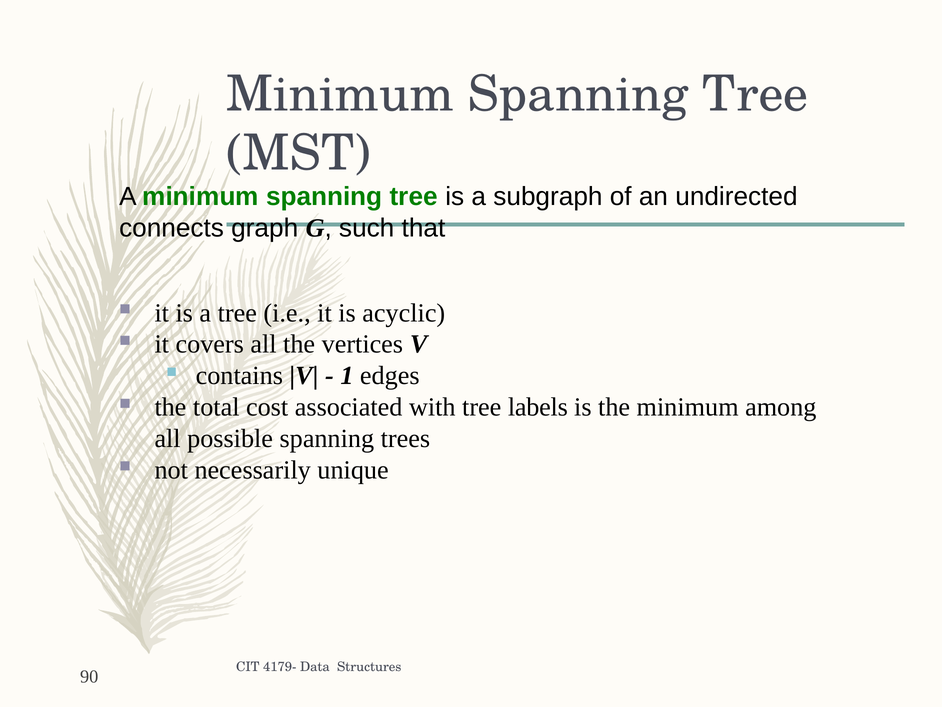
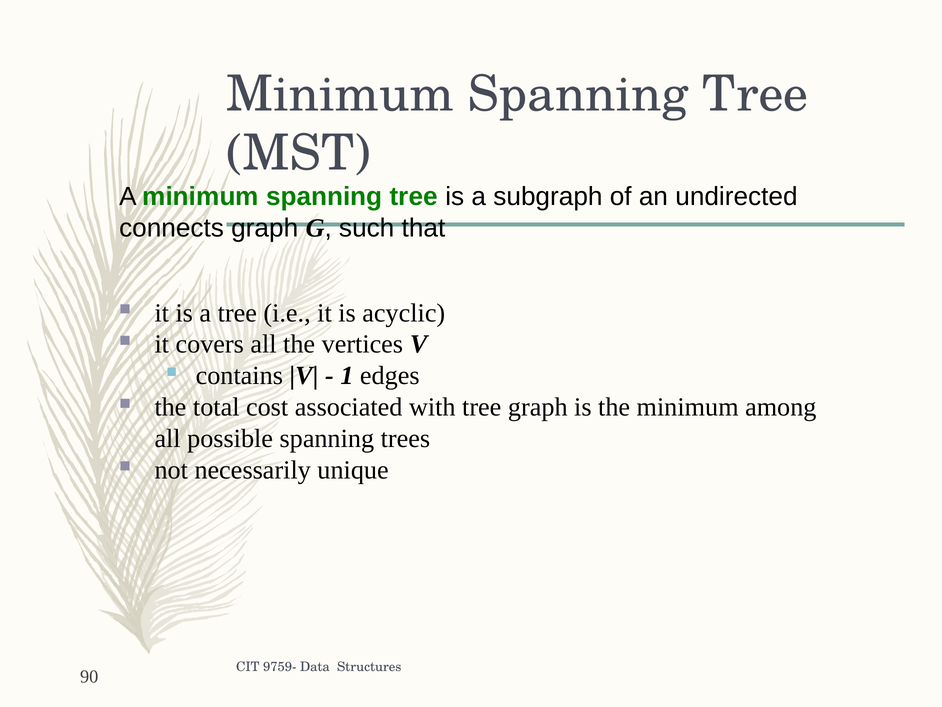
tree labels: labels -> graph (538, 407)
4179-: 4179- -> 9759- (280, 667)
